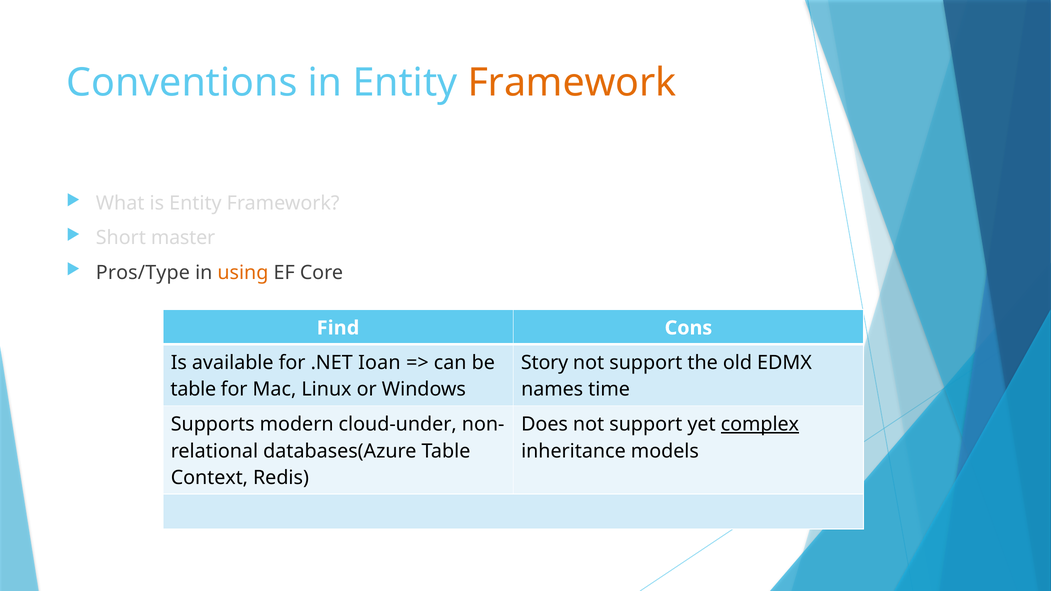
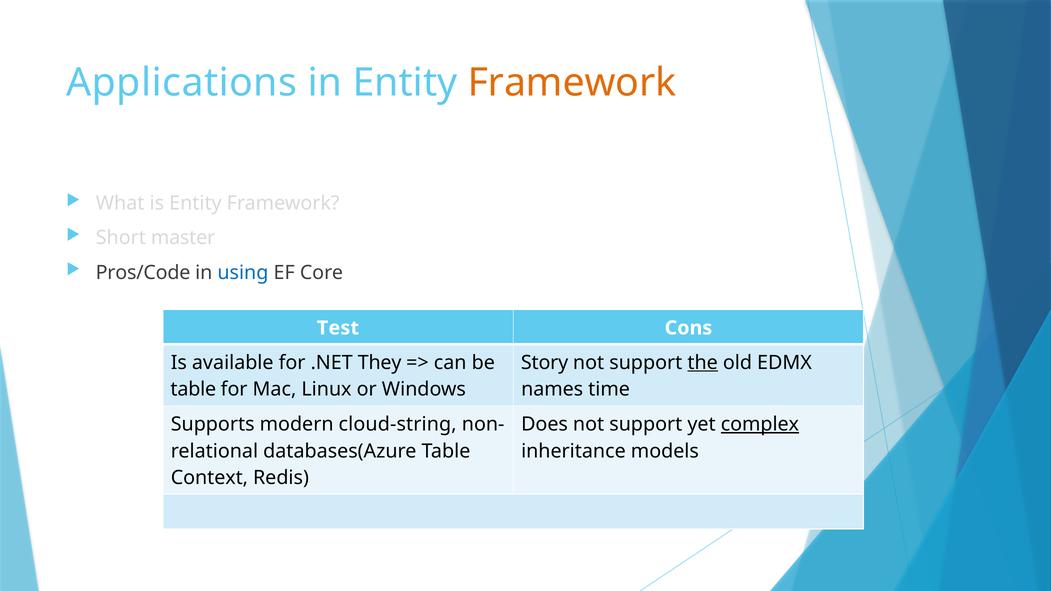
Conventions: Conventions -> Applications (182, 83)
Pros/Type: Pros/Type -> Pros/Code (143, 273)
using colour: orange -> blue (243, 273)
Find: Find -> Test (338, 328)
Ioan: Ioan -> They (380, 363)
the underline: none -> present (703, 363)
cloud-under: cloud-under -> cloud-string (398, 424)
